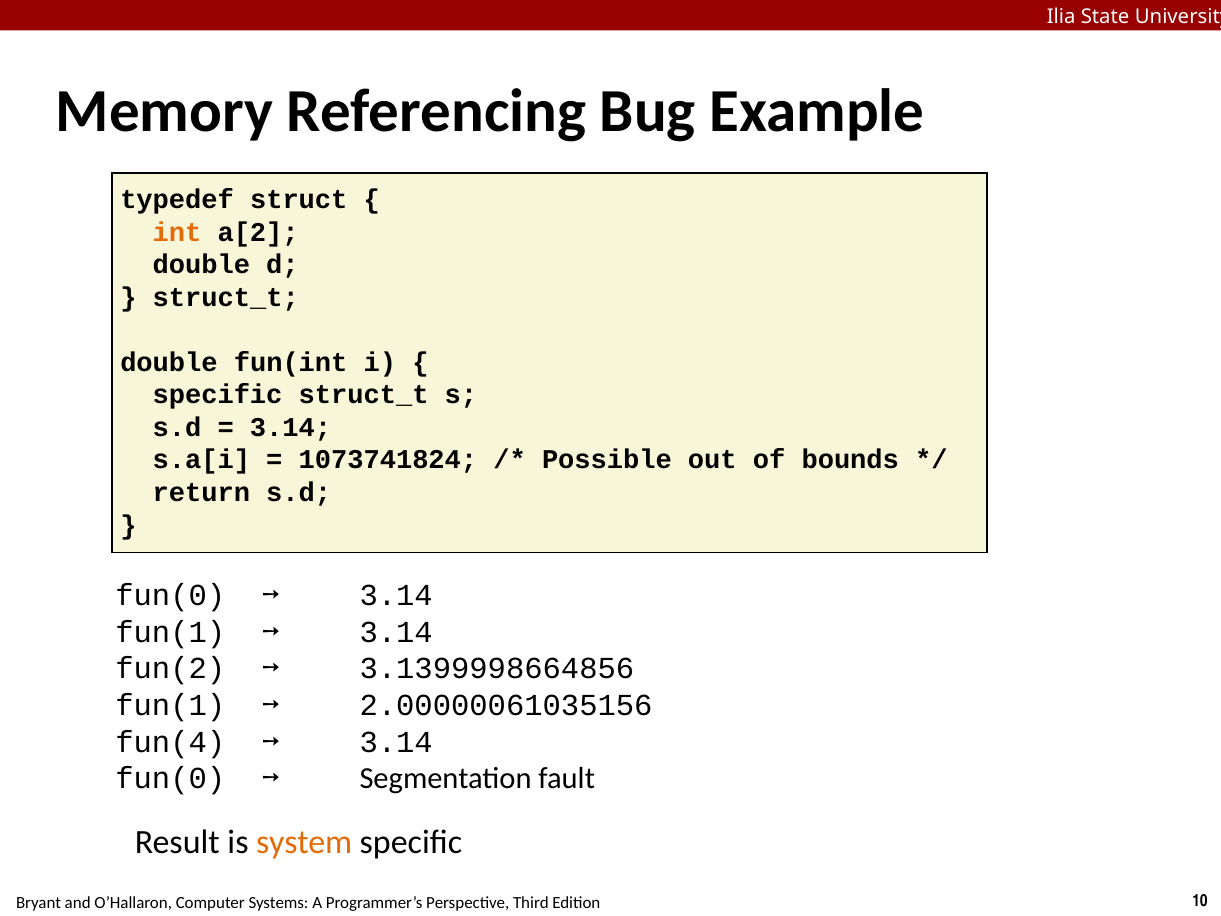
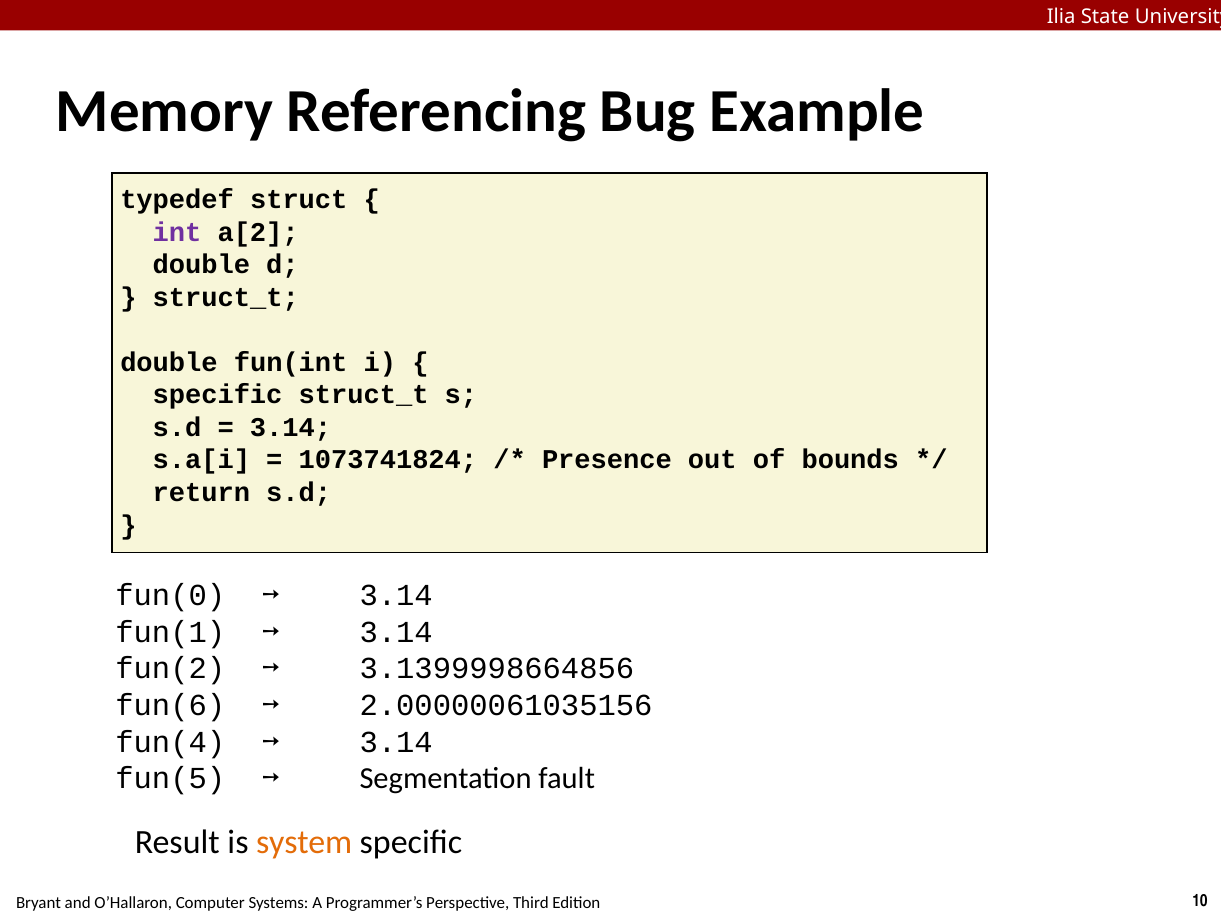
int colour: orange -> purple (177, 232)
Possible: Possible -> Presence (607, 460)
fun(1: fun(1 -> fun(6 (170, 705)
fun(0: fun(0 -> fun(5 (170, 778)
